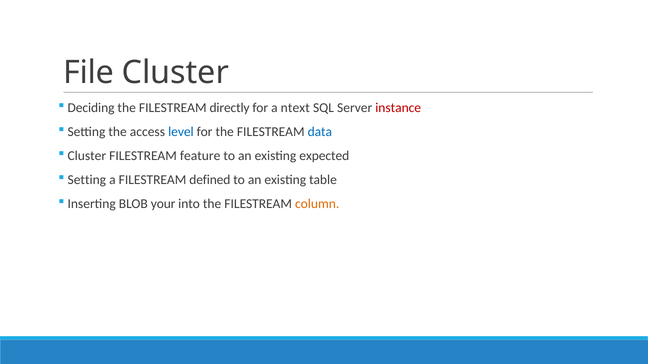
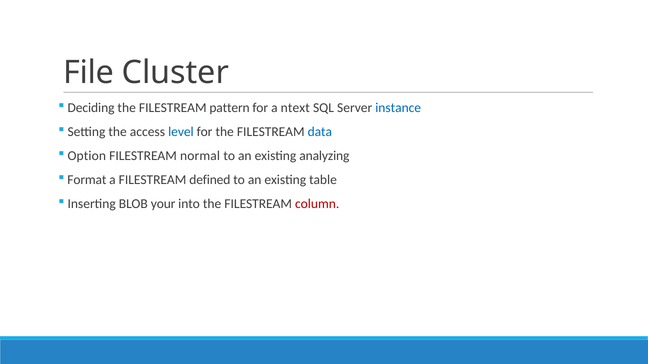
directly: directly -> pattern (230, 108)
instance colour: red -> blue (398, 108)
Cluster: Cluster -> Option (87, 156)
feature: feature -> normal (200, 156)
expected: expected -> analyzing (324, 156)
Setting: Setting -> Format (87, 180)
column colour: orange -> red (317, 204)
